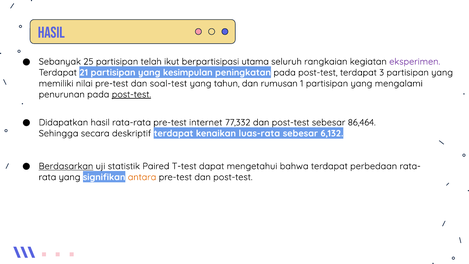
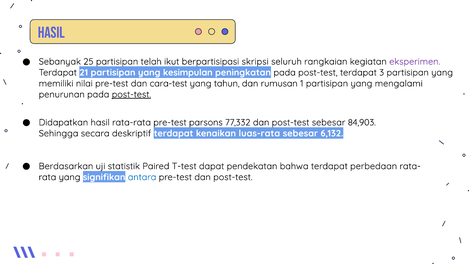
utama: utama -> skripsi (255, 62)
soal-test: soal-test -> cara-test (169, 83)
internet: internet -> parsons (206, 122)
86,464: 86,464 -> 84,903 (362, 122)
Berdasarkan underline: present -> none (66, 166)
mengetahui: mengetahui -> pendekatan (252, 166)
antara colour: orange -> blue (142, 177)
